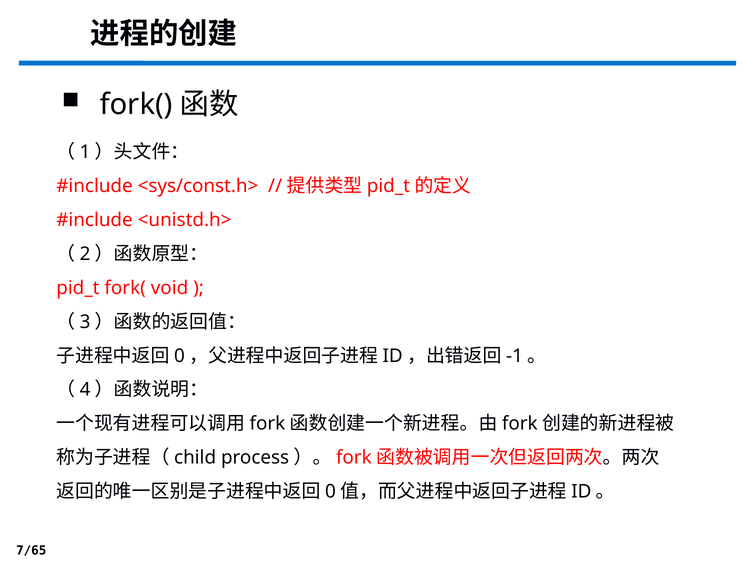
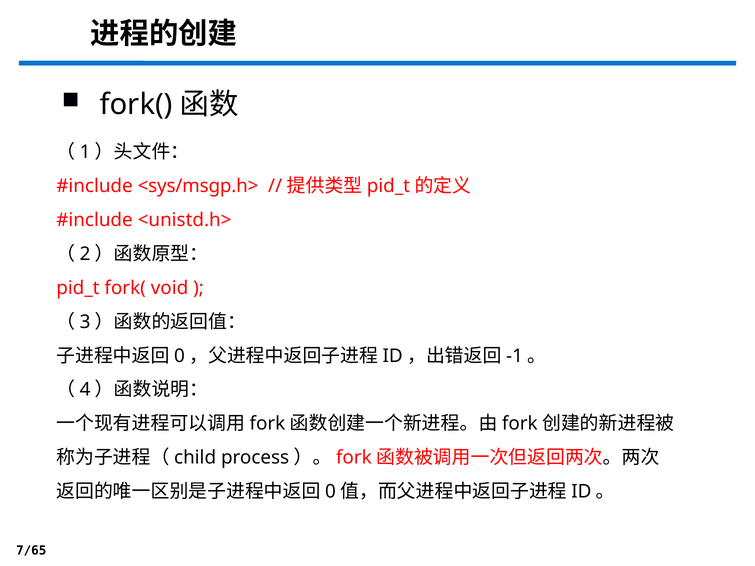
<sys/const.h>: <sys/const.h> -> <sys/msgp.h> (198, 186)
